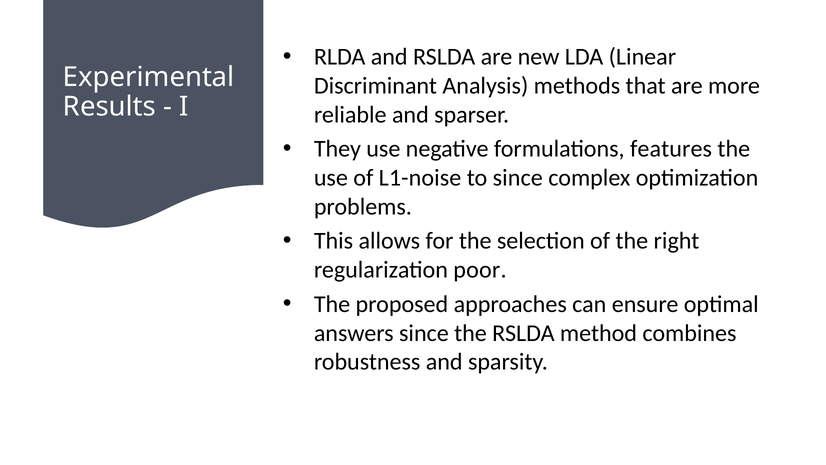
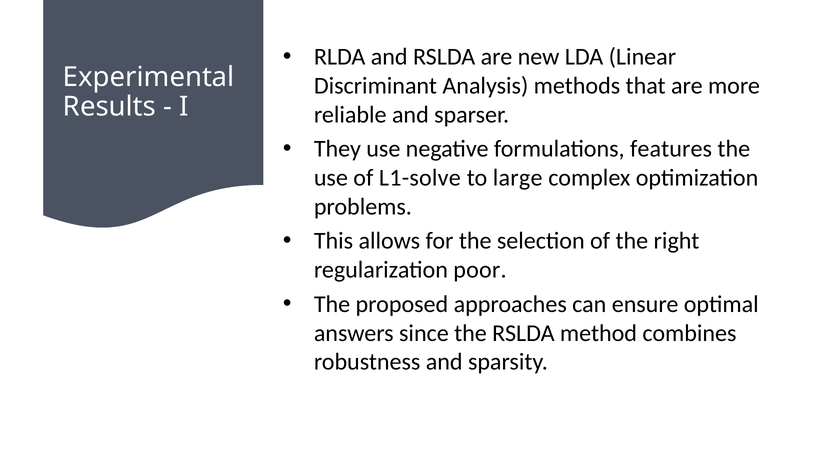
L1-noise: L1-noise -> L1-solve (420, 178)
to since: since -> large (518, 178)
